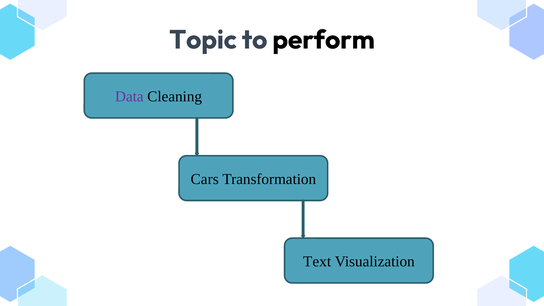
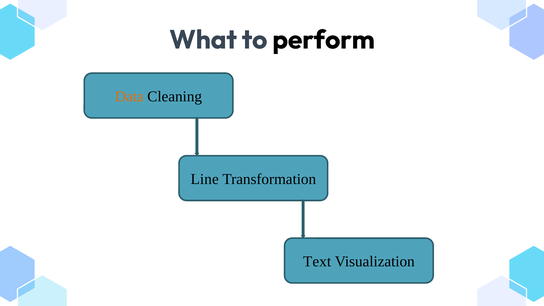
Topic: Topic -> What (203, 40)
Data colour: purple -> orange (129, 97)
Cars: Cars -> Line (205, 179)
